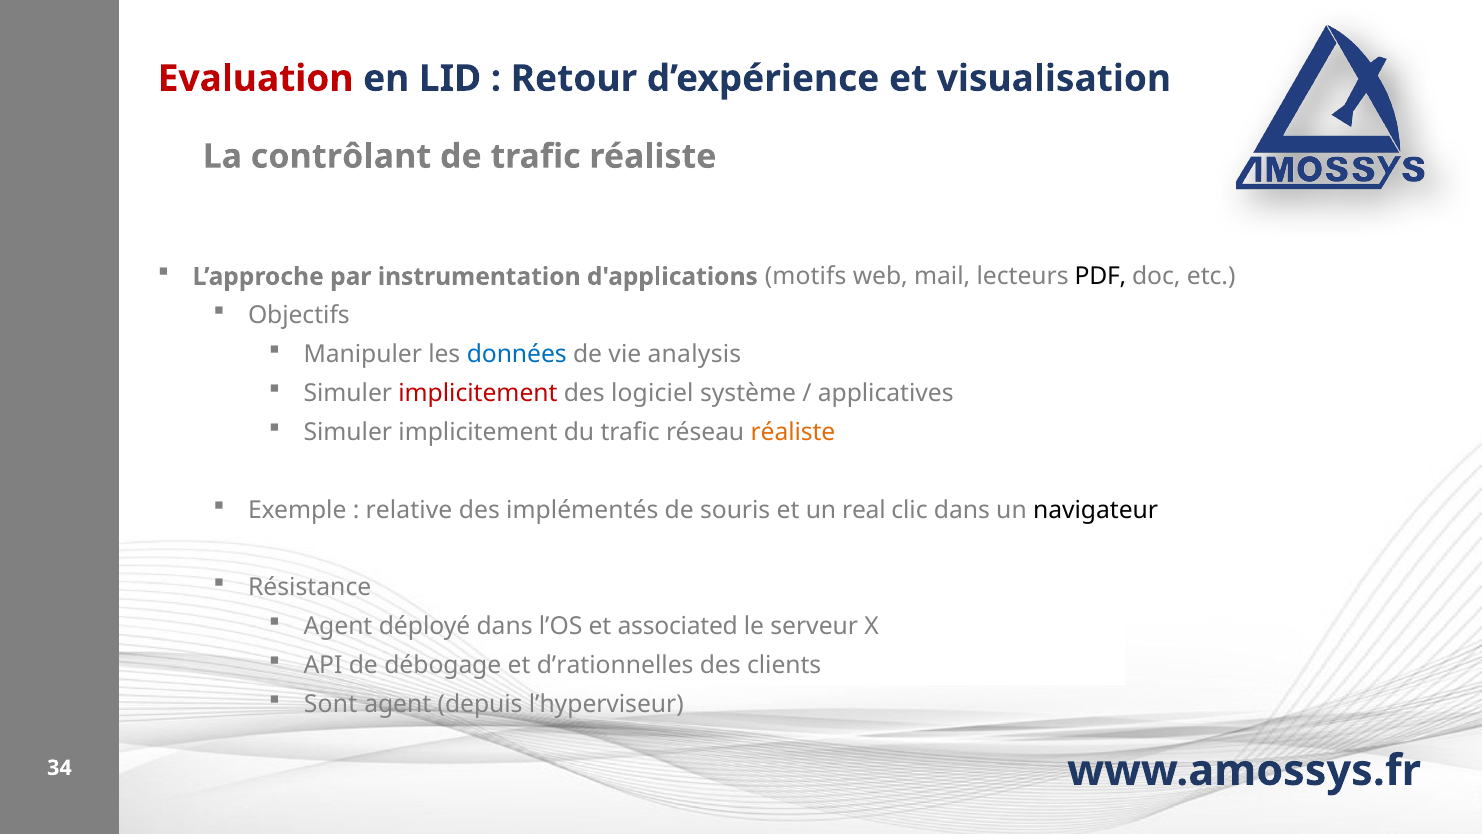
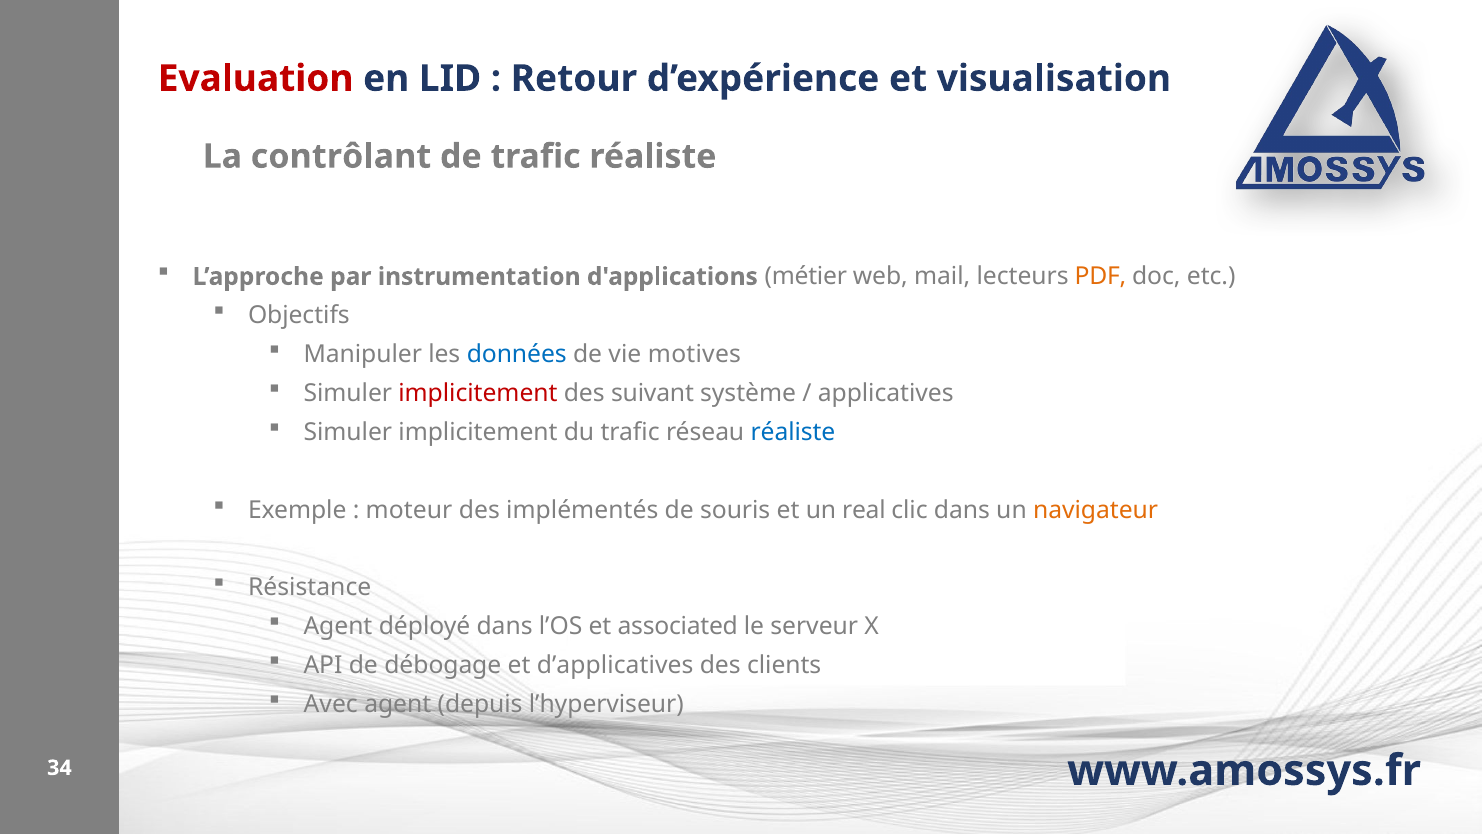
motifs: motifs -> métier (806, 277)
PDF colour: black -> orange (1100, 277)
analysis: analysis -> motives (694, 354)
logiciel: logiciel -> suivant (653, 393)
réaliste colour: orange -> blue (793, 432)
relative: relative -> moteur (409, 510)
navigateur colour: black -> orange (1096, 510)
d’rationnelles: d’rationnelles -> d’applicatives (615, 665)
Sont: Sont -> Avec (331, 704)
